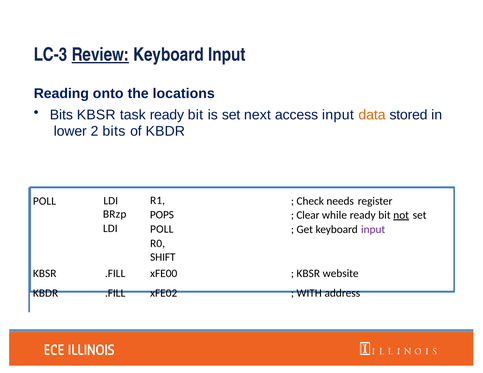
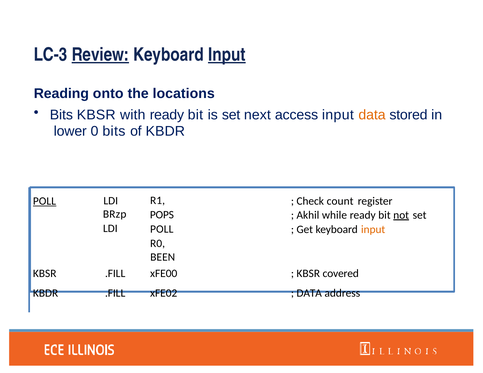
Input underline: none -> present (227, 55)
task: task -> with (133, 115)
2: 2 -> 0 (94, 131)
POLL underline: none -> present (45, 201)
needs: needs -> count (340, 201)
Clear: Clear -> Akhil (308, 215)
input colour: purple -> orange (373, 230)
SHIFT: SHIFT -> BEEN (163, 257)
website: website -> covered (341, 273)
WITH: WITH -> DATA (309, 293)
